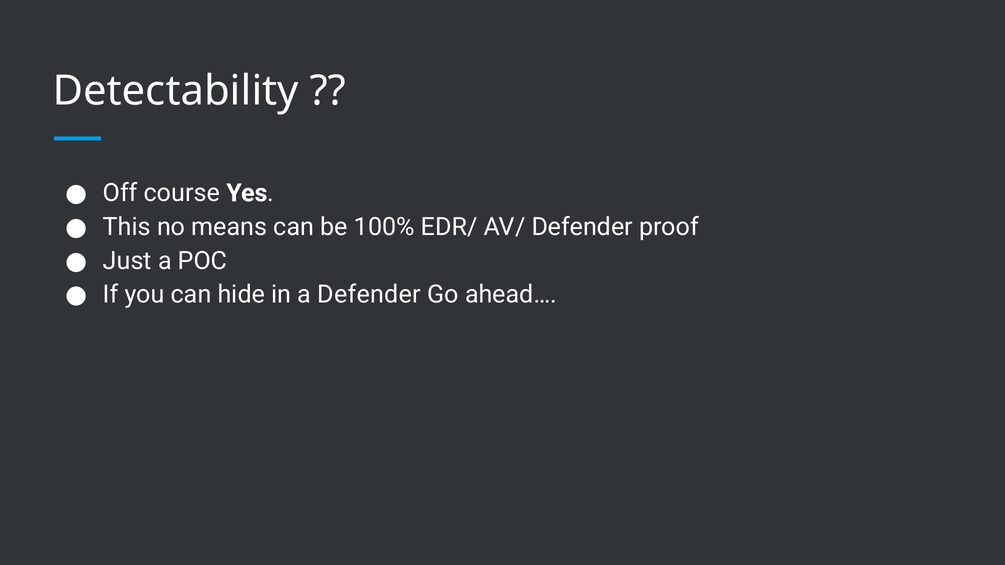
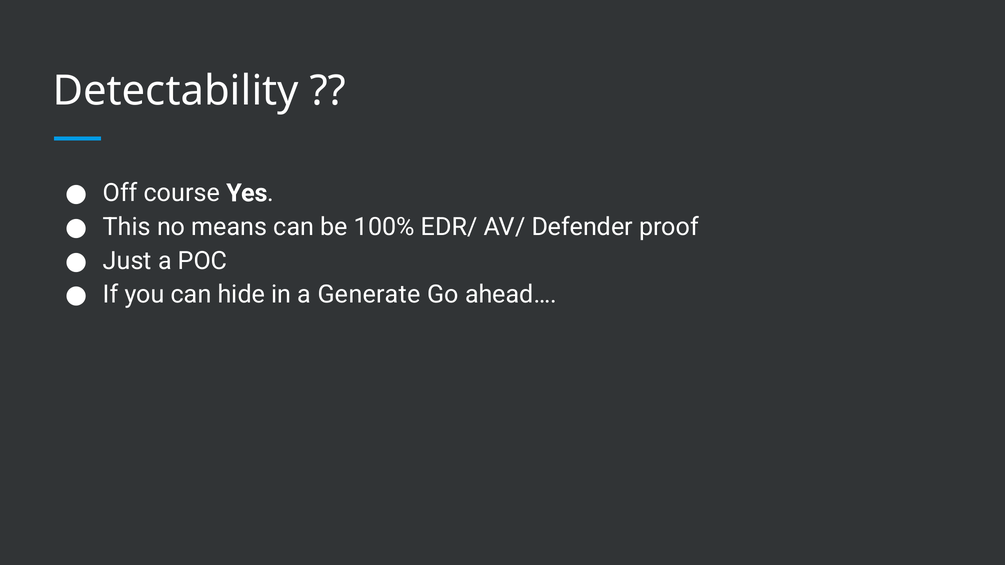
a Defender: Defender -> Generate (369, 295)
